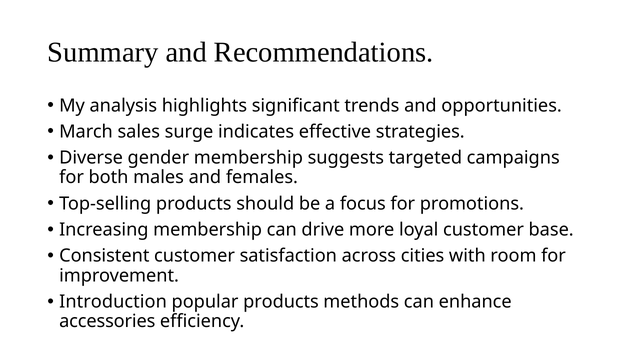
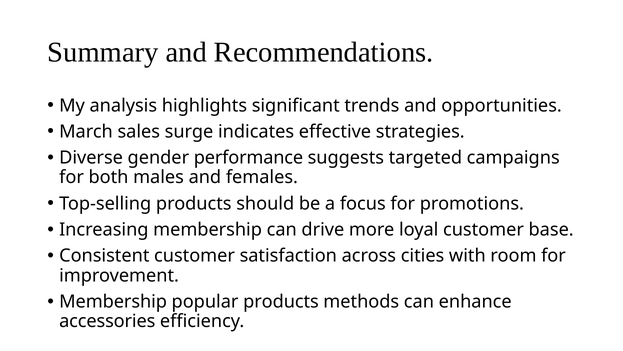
gender membership: membership -> performance (248, 158)
Introduction: Introduction -> Membership (113, 301)
